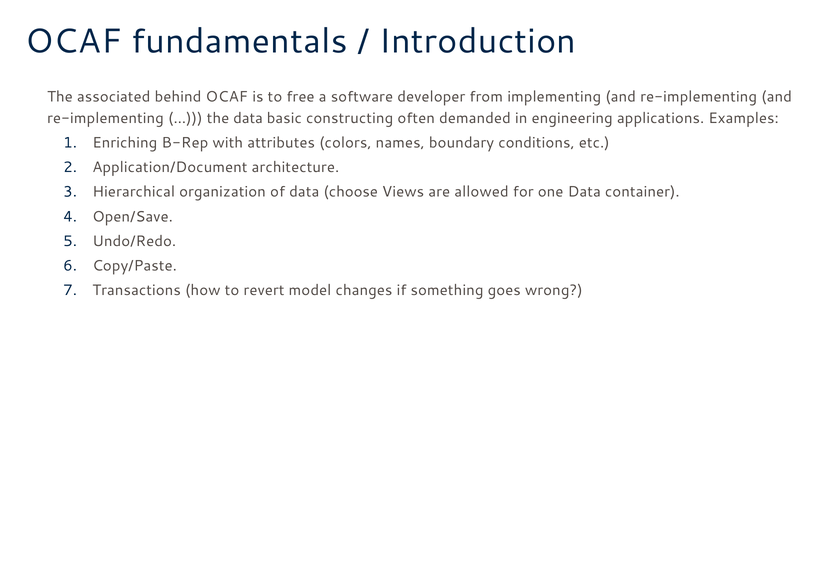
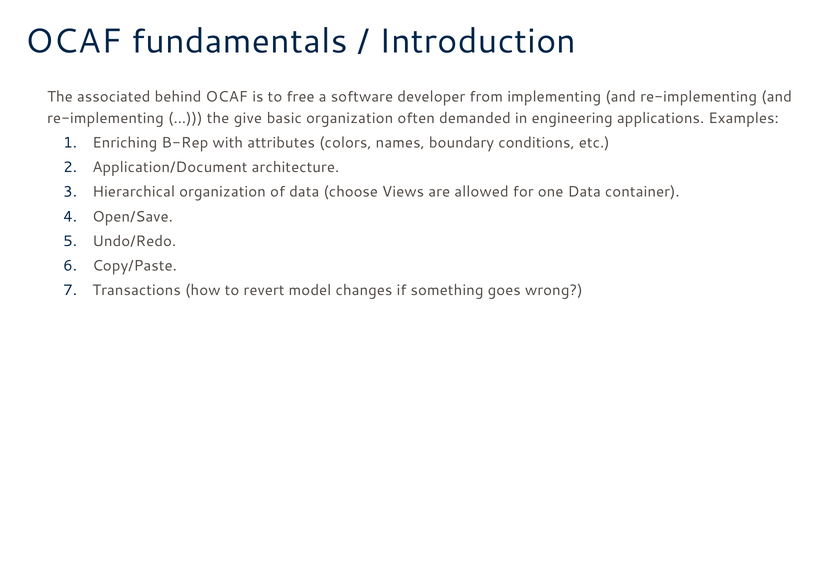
the data: data -> give (248, 118)
basic constructing: constructing -> organization (350, 118)
